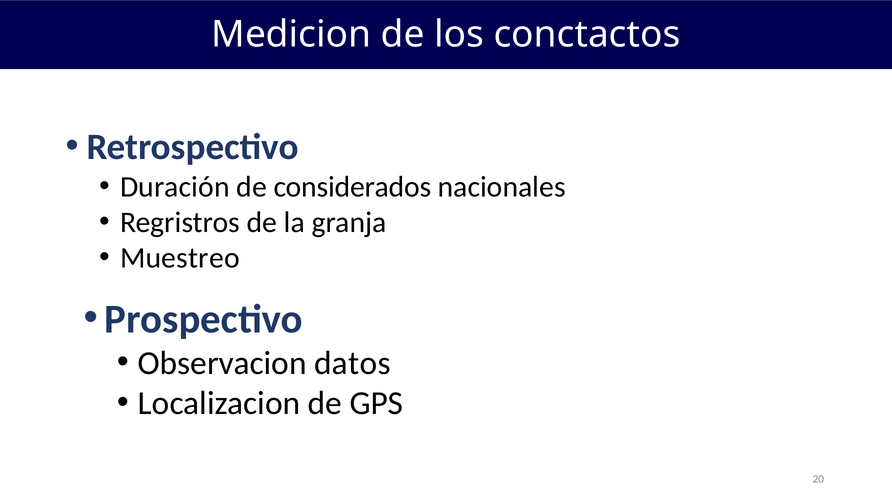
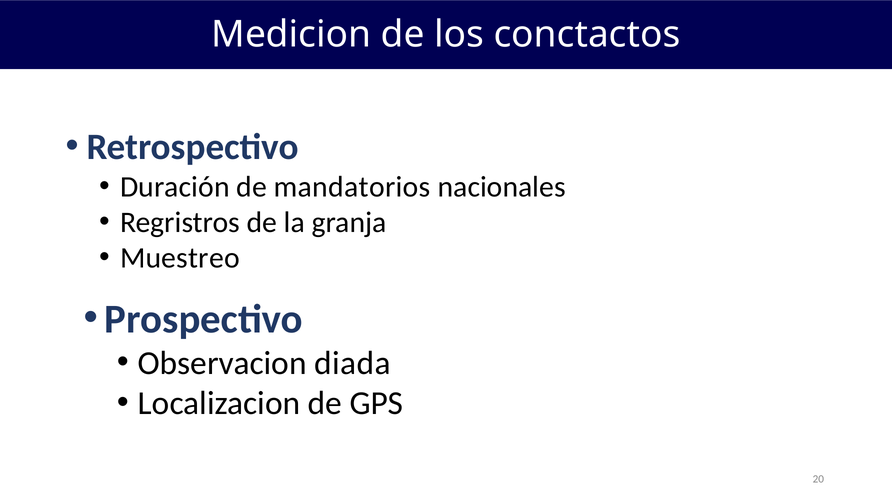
considerados: considerados -> mandatorios (352, 187)
datos: datos -> diada (352, 363)
